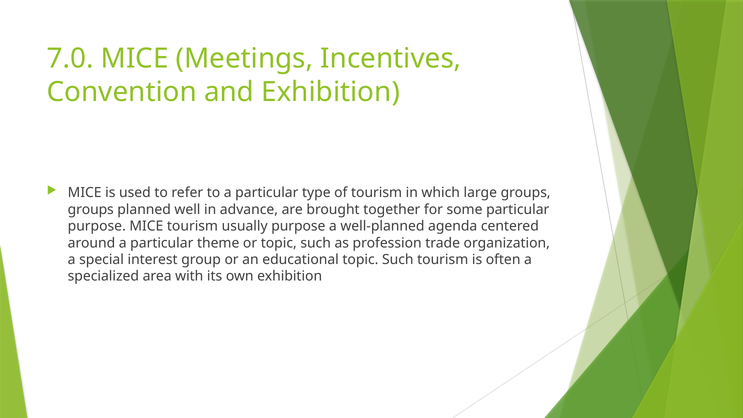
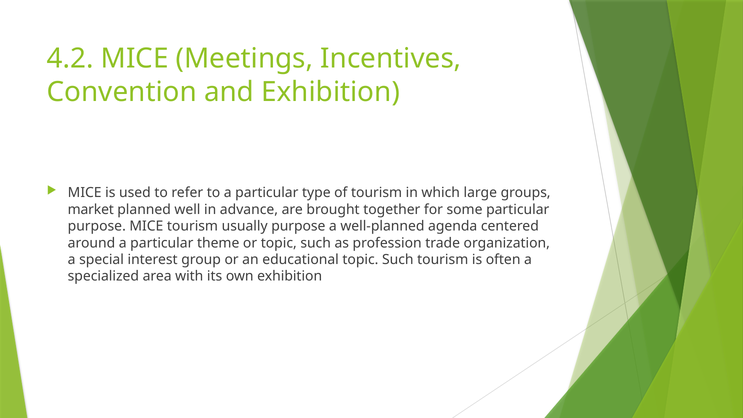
7.0: 7.0 -> 4.2 (70, 59)
groups: groups -> market (91, 209)
